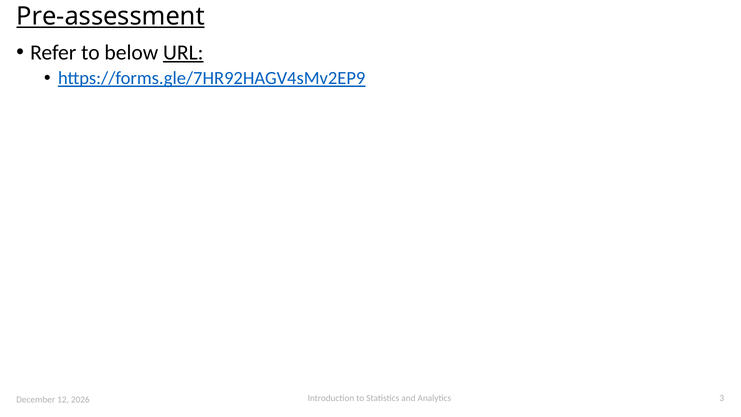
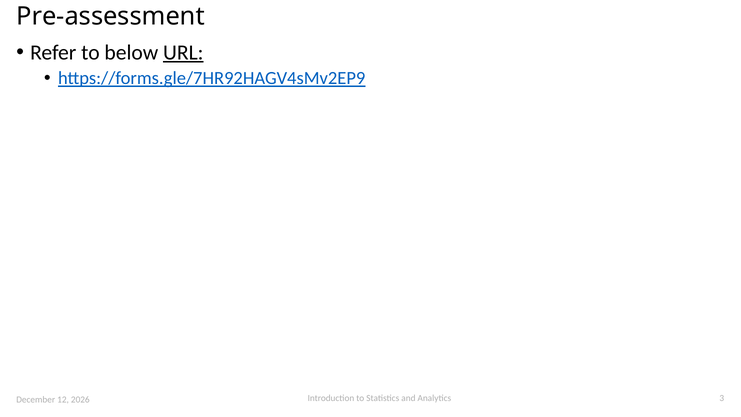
Pre-assessment underline: present -> none (111, 16)
